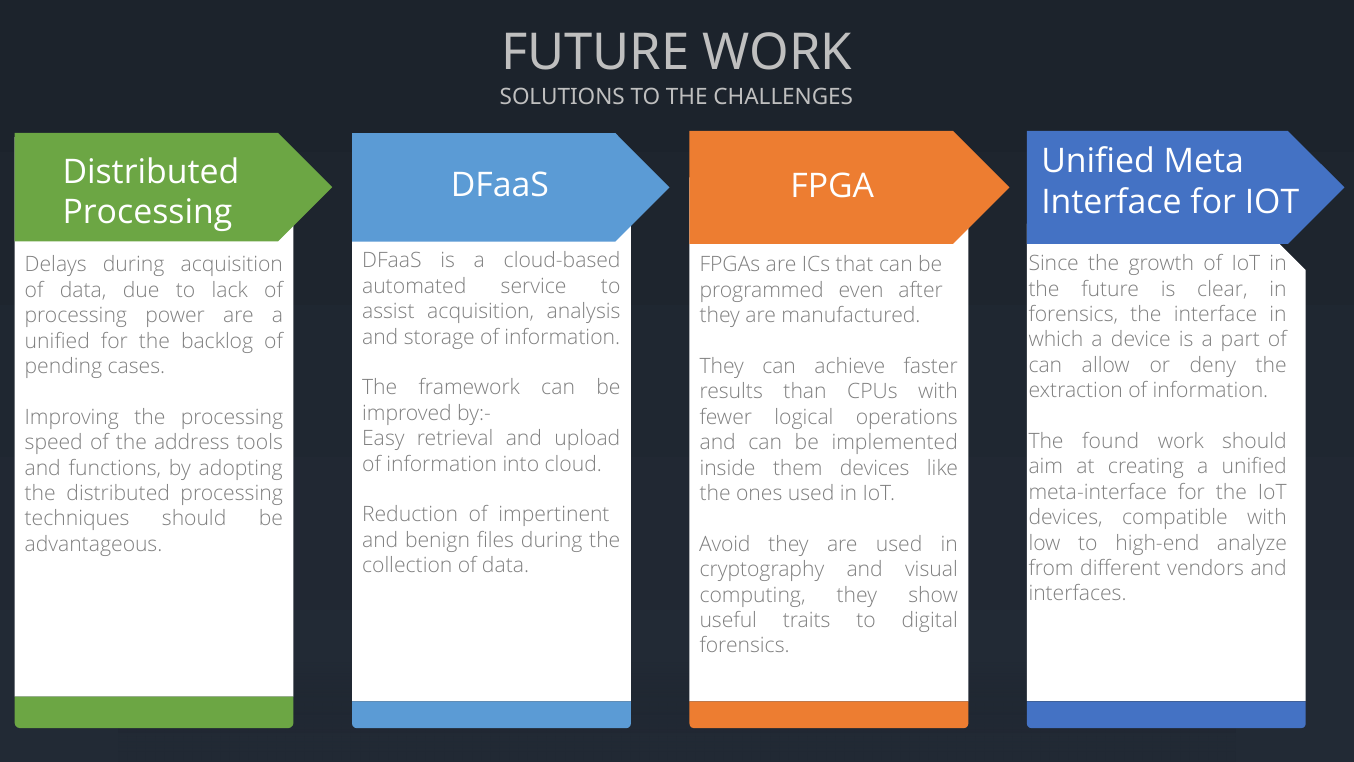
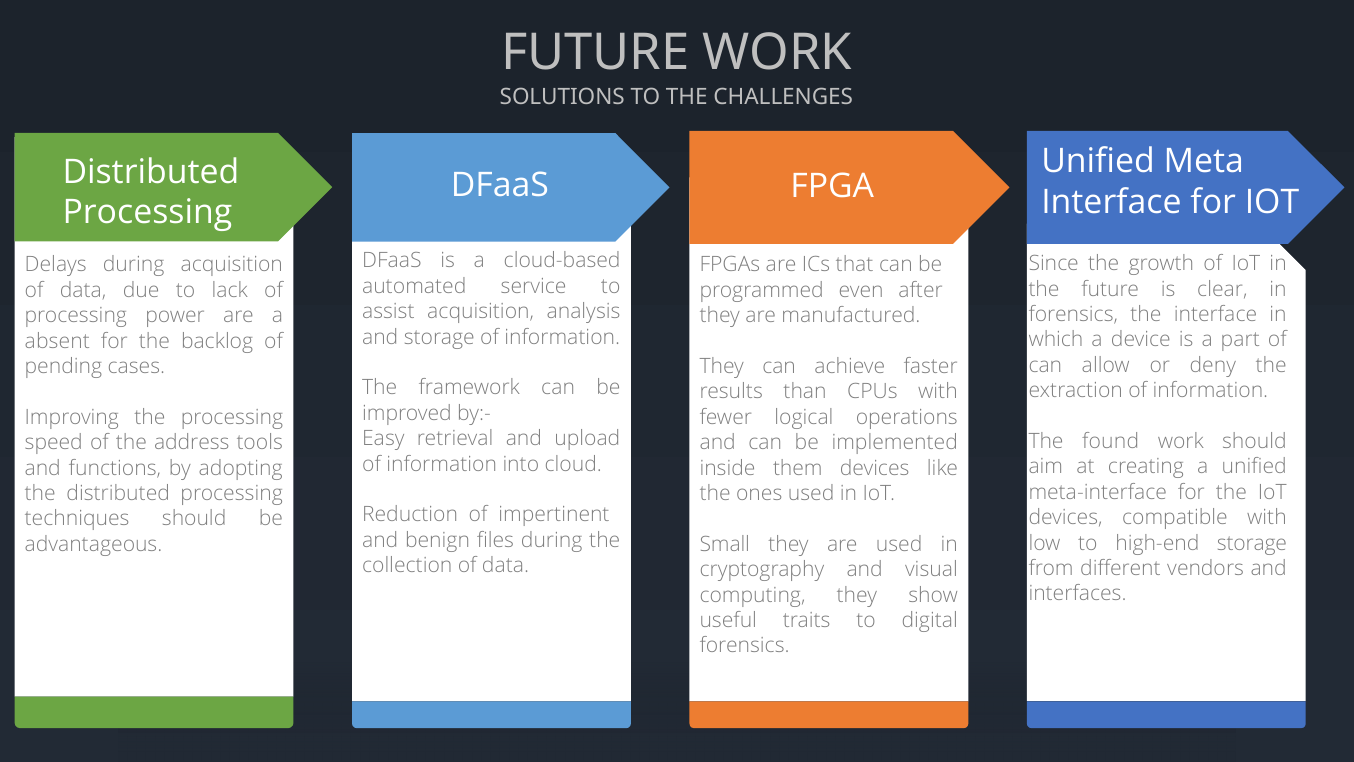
unified: unified -> absent (57, 341)
high-end analyze: analyze -> storage (1252, 543)
Avoid: Avoid -> Small (725, 544)
